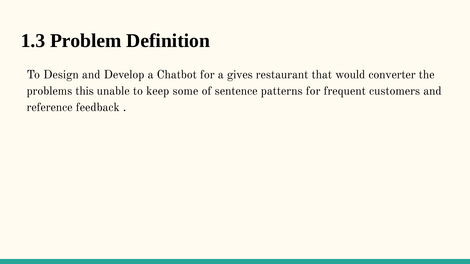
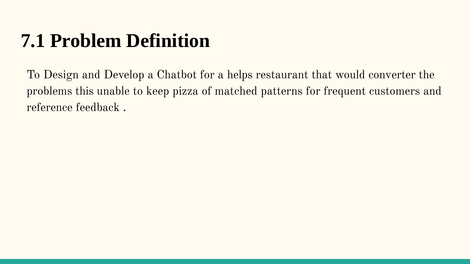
1.3: 1.3 -> 7.1 (33, 41)
gives: gives -> helps (240, 75)
some: some -> pizza (185, 91)
sentence: sentence -> matched (236, 91)
